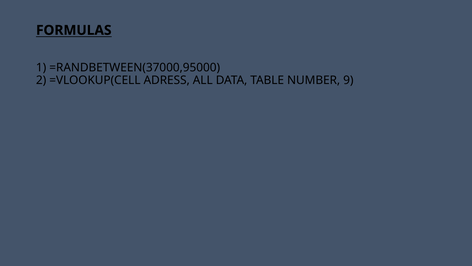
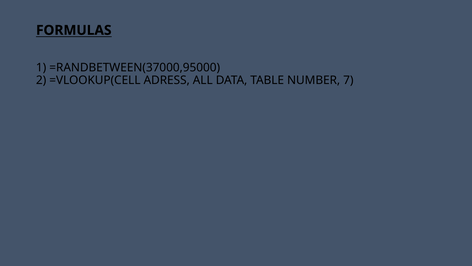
9: 9 -> 7 (348, 80)
